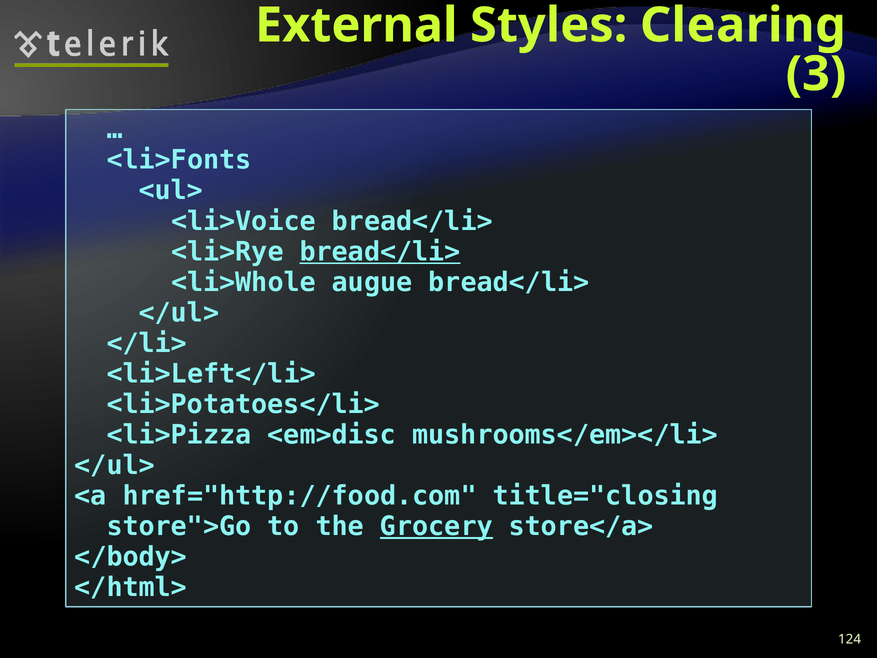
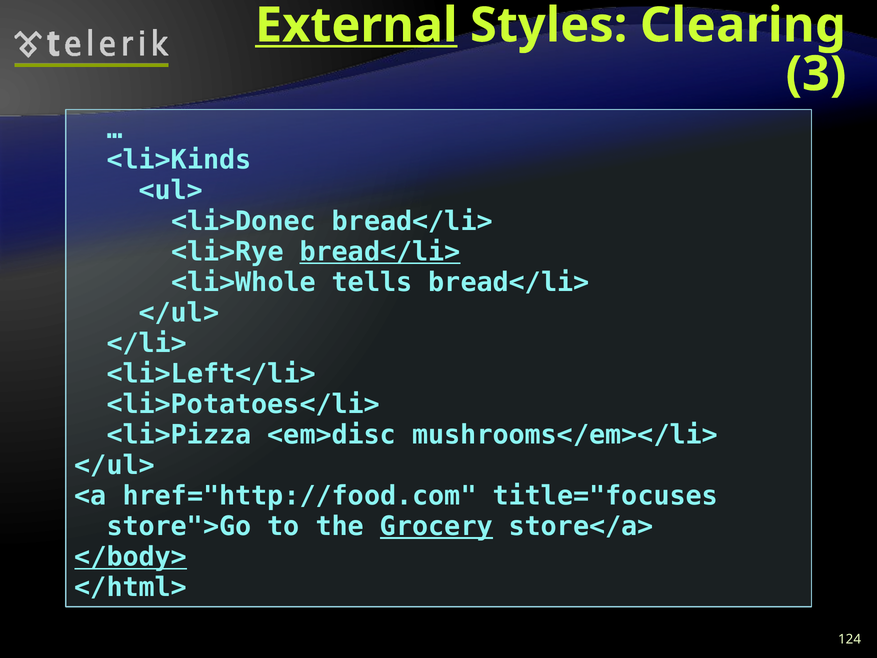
External underline: none -> present (356, 25)
<li>Fonts: <li>Fonts -> <li>Kinds (179, 160)
<li>Voice: <li>Voice -> <li>Donec (243, 221)
augue: augue -> tells (372, 282)
title="closing: title="closing -> title="focuses (605, 496)
</body> underline: none -> present (131, 557)
